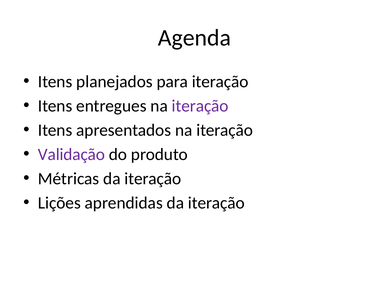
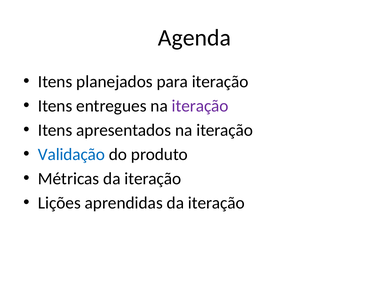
Validação colour: purple -> blue (71, 154)
